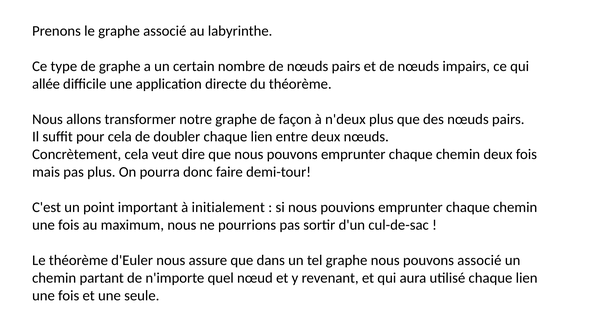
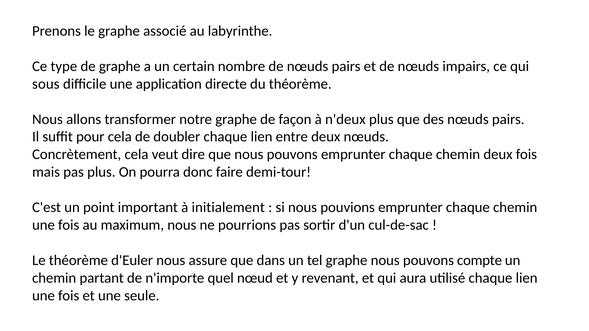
allée: allée -> sous (46, 84)
pouvons associé: associé -> compte (480, 261)
